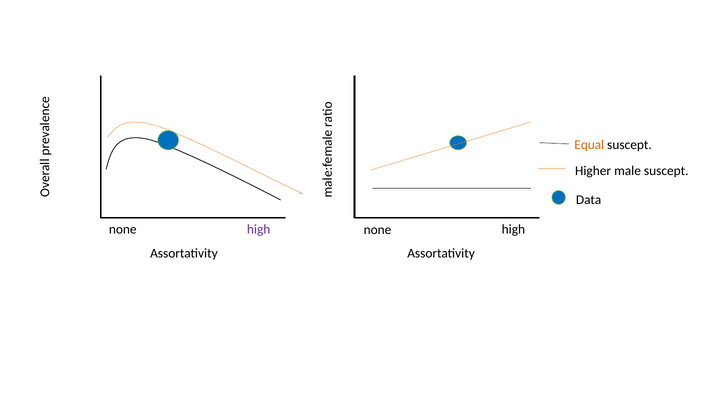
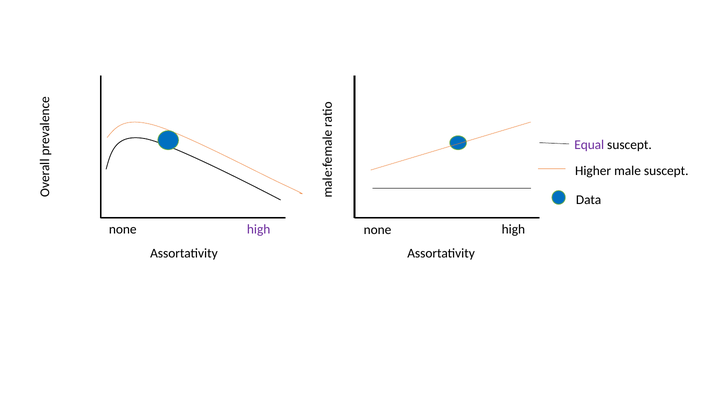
Equal colour: orange -> purple (589, 145)
